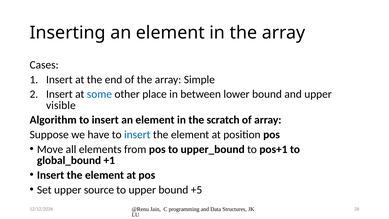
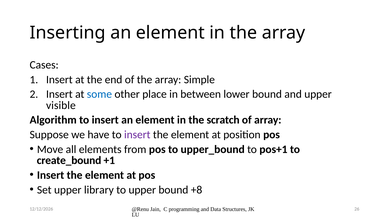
insert colour: blue -> purple (137, 135)
global_bound: global_bound -> create_bound (69, 160)
source: source -> library (99, 190)
+5: +5 -> +8 (197, 190)
